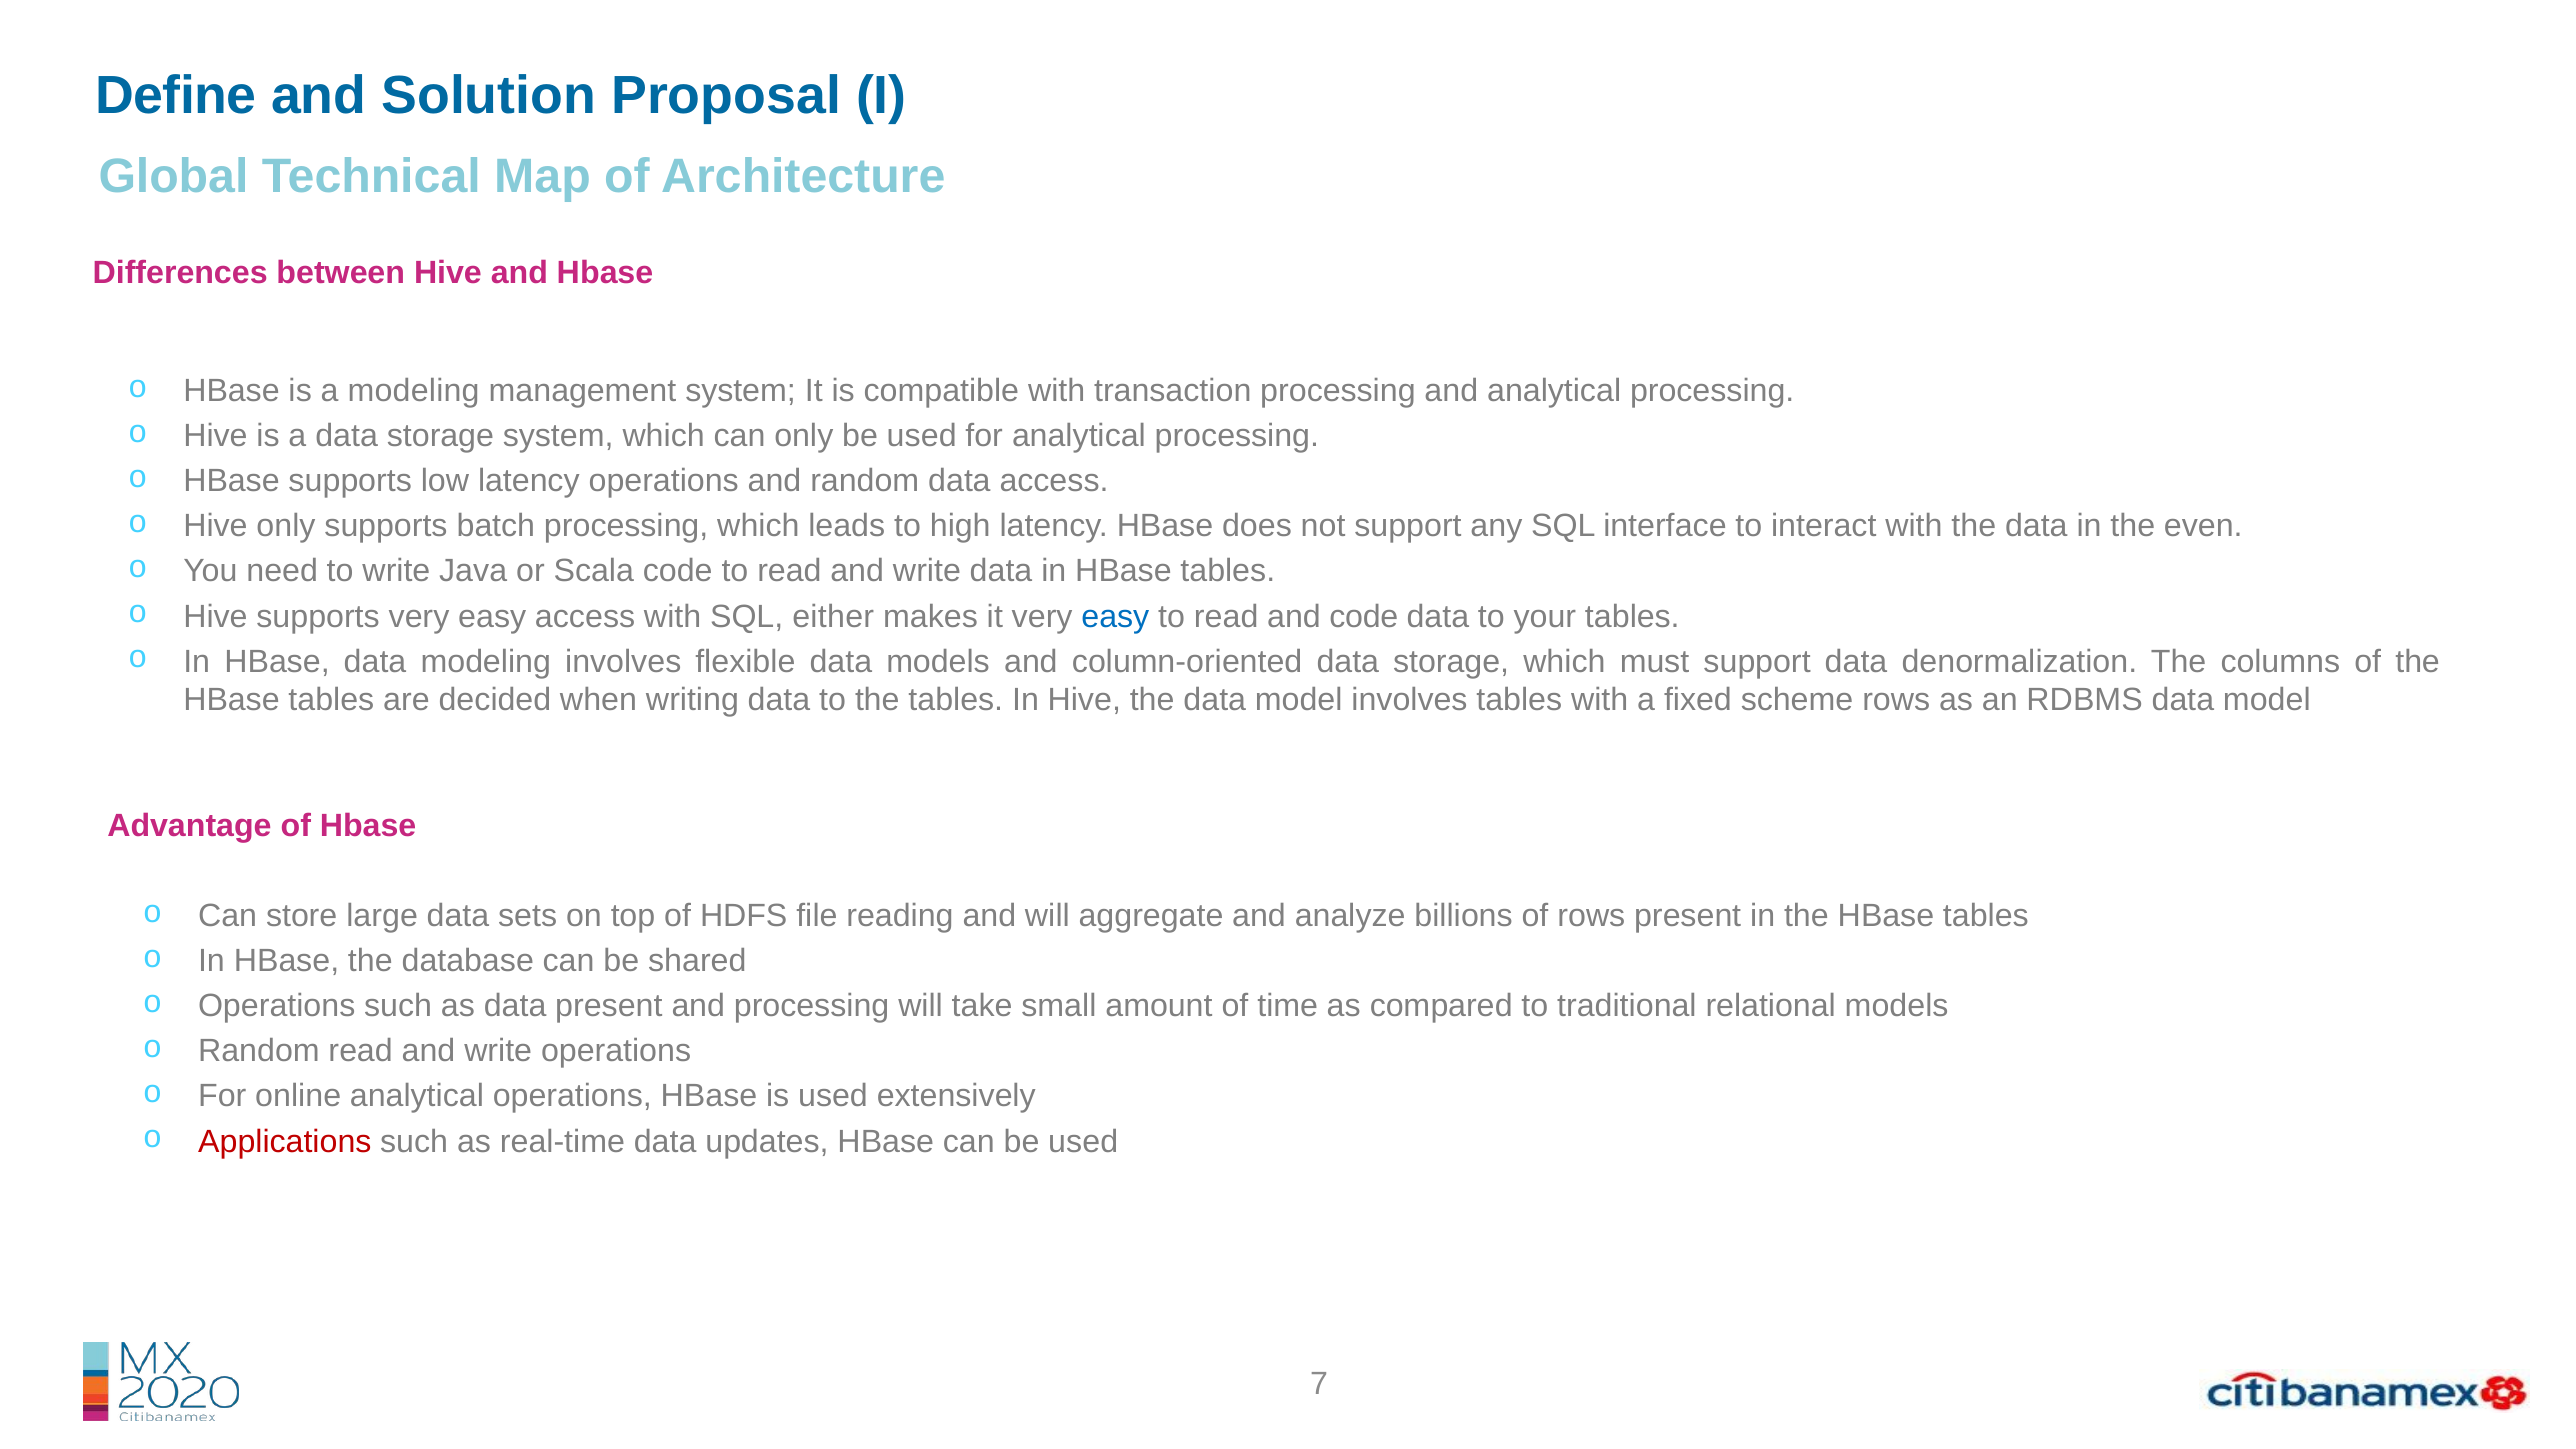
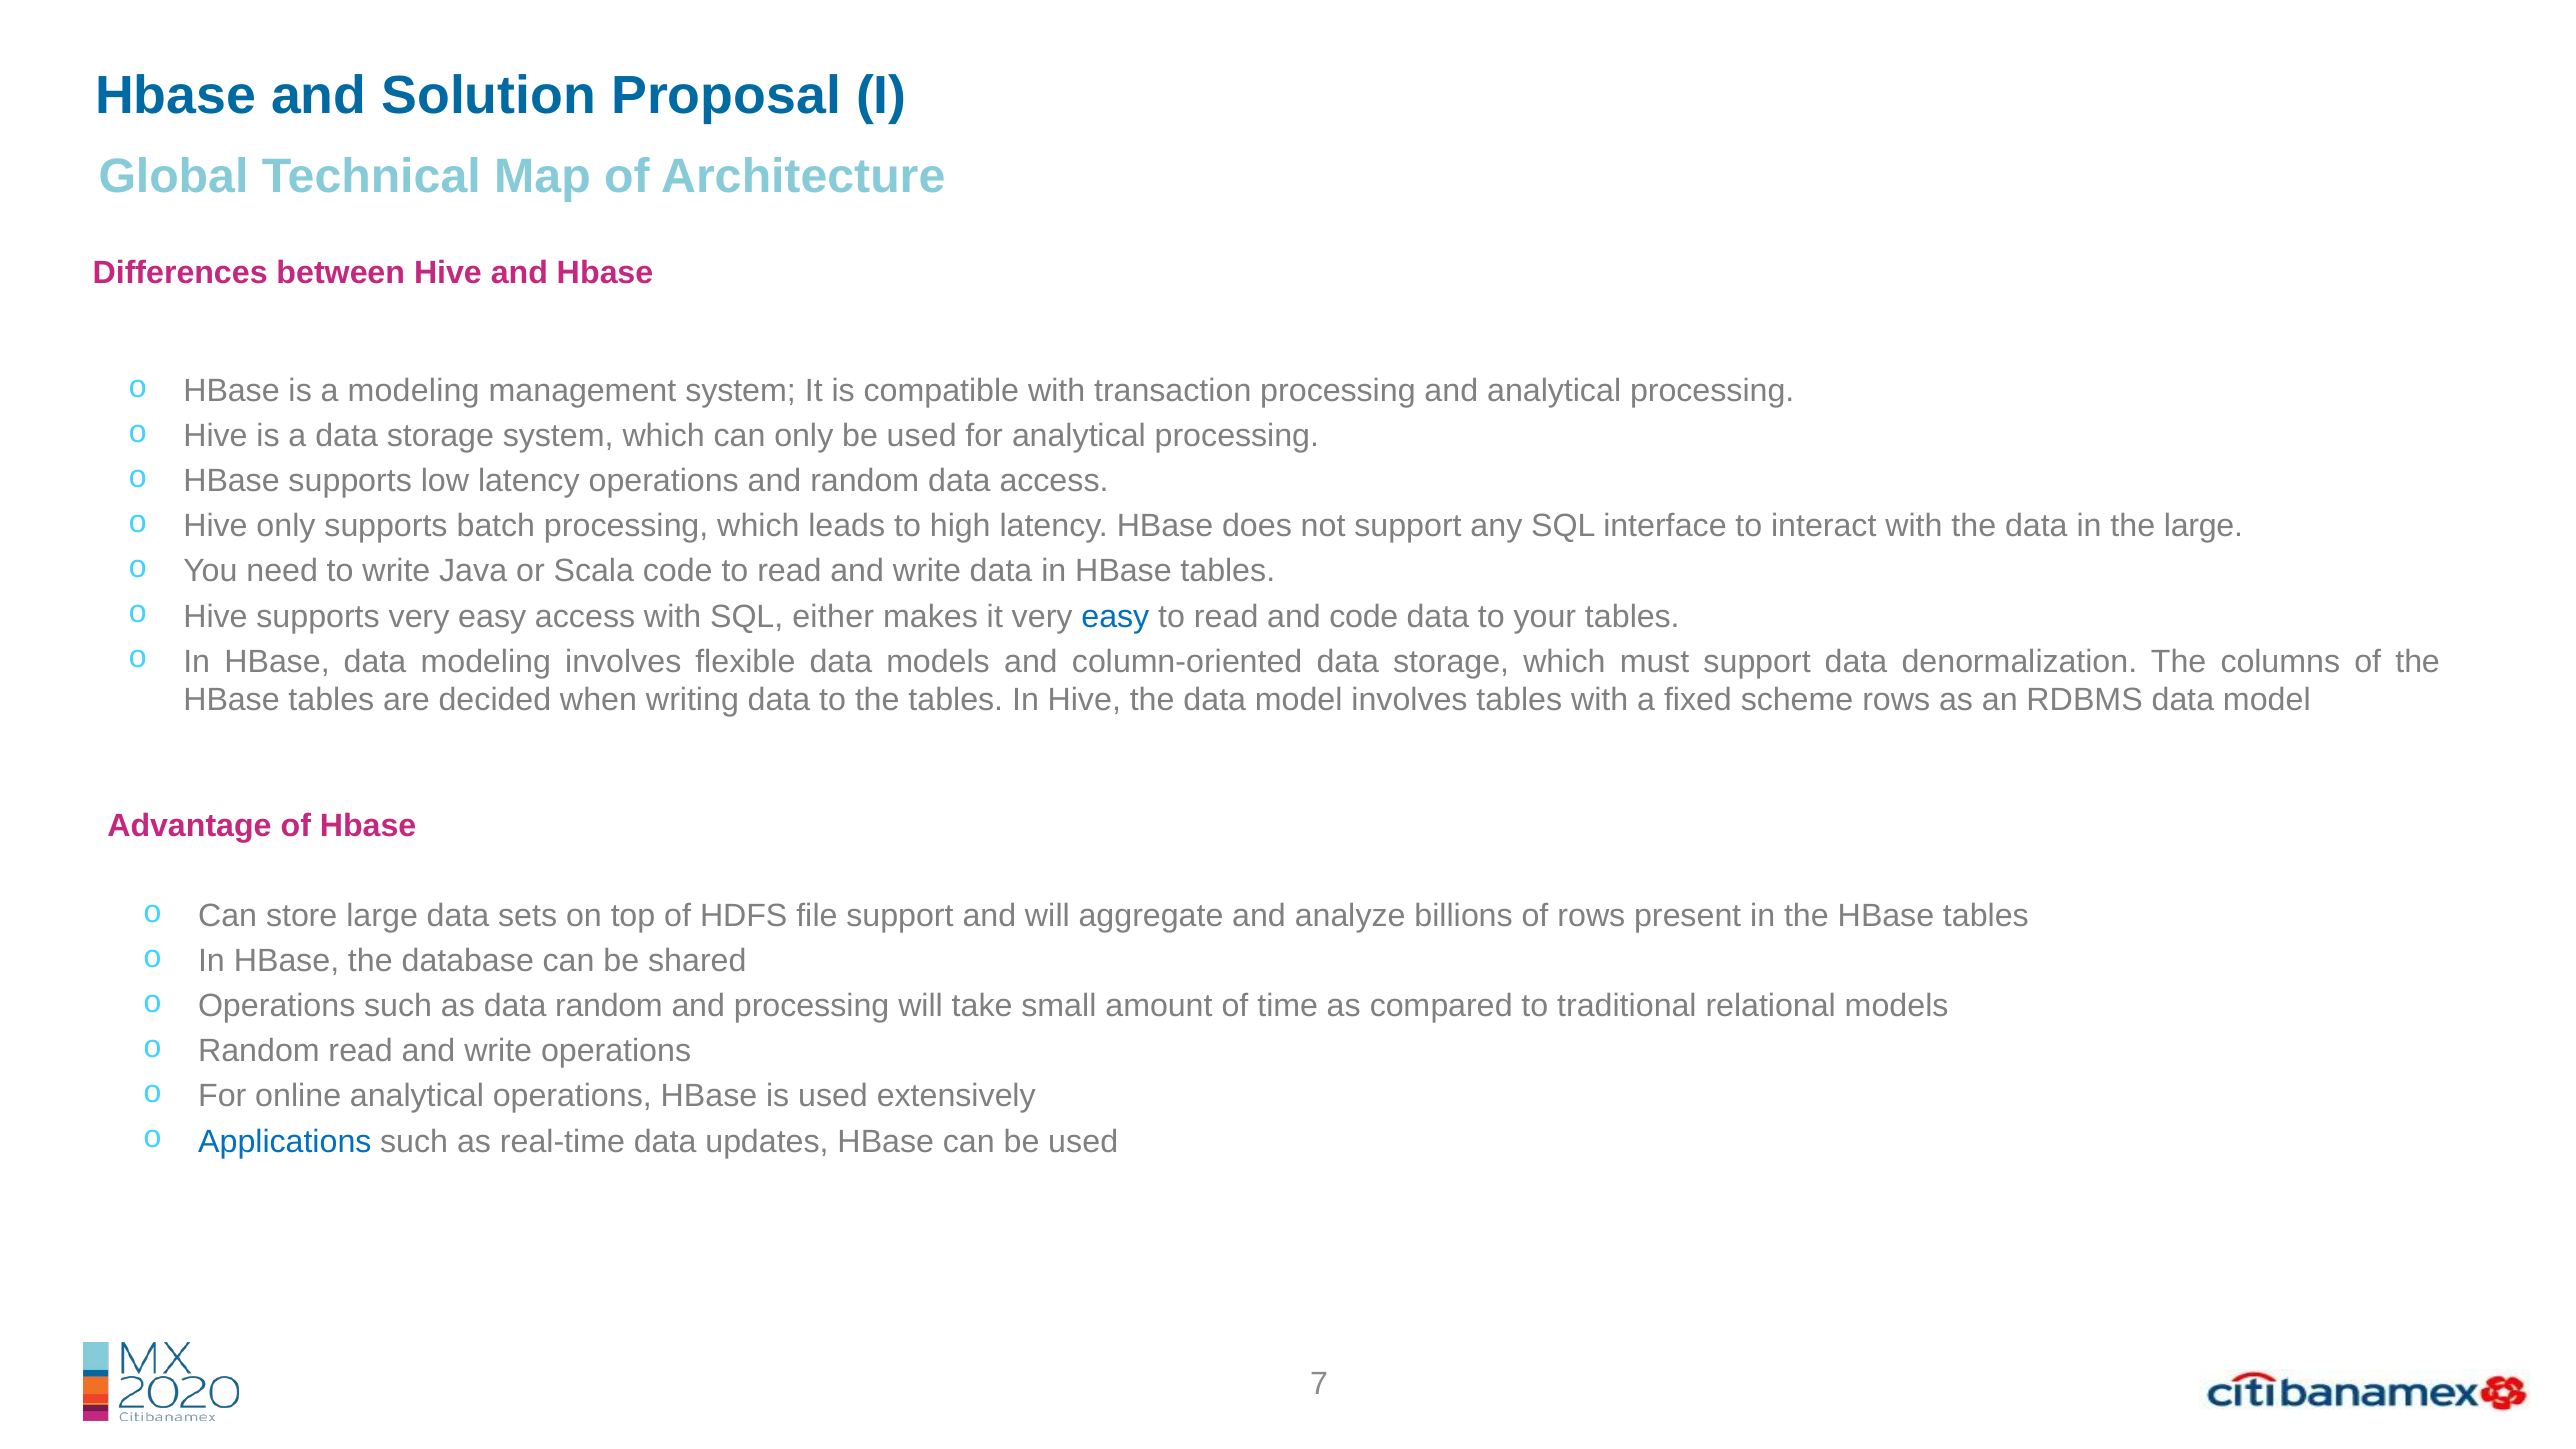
Define: Define -> Hbase (176, 96)
the even: even -> large (2203, 526)
file reading: reading -> support (900, 916)
data present: present -> random (609, 1006)
Applications colour: red -> blue (285, 1141)
